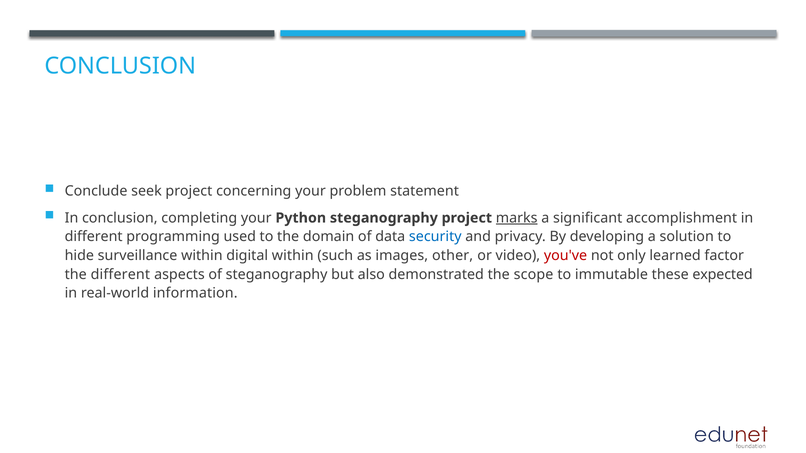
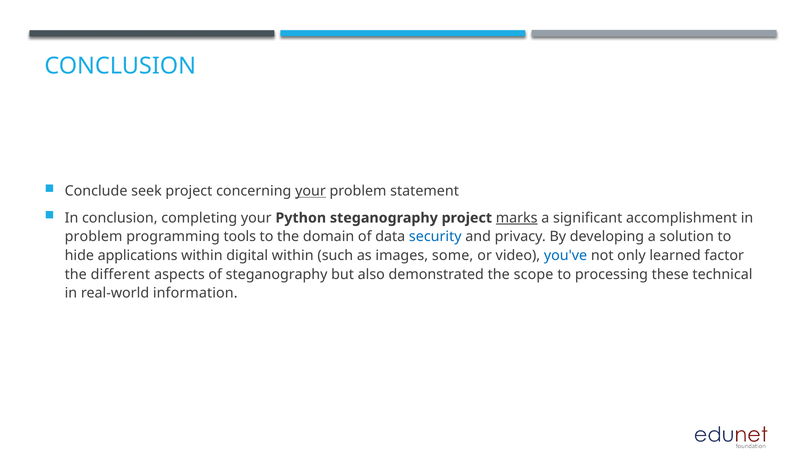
your underline: none -> present (311, 191)
different: different -> problem (94, 237)
used: used -> tools (240, 237)
surveillance: surveillance -> applications (138, 256)
other: other -> some (453, 256)
you've colour: red -> blue (566, 256)
immutable: immutable -> processing (611, 275)
expected: expected -> technical (722, 275)
